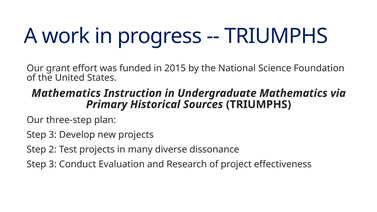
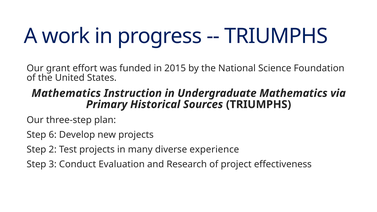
3: 3 -> 6 (53, 135)
dissonance: dissonance -> experience (214, 150)
